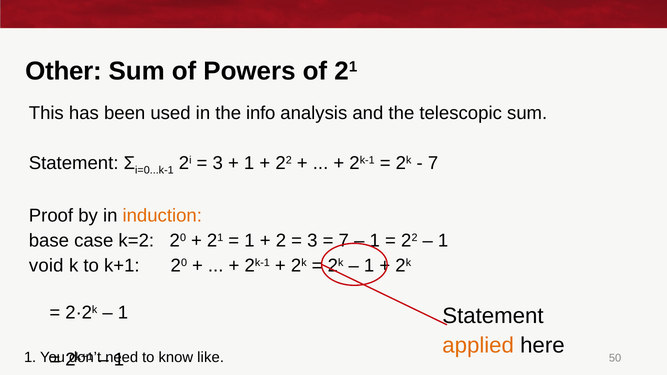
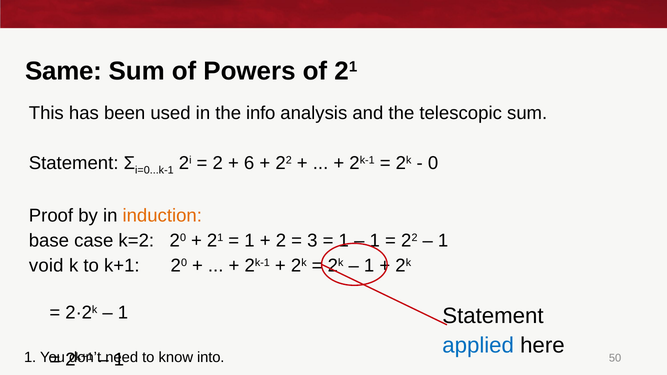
Other: Other -> Same (63, 71)
3: 3 -> 2 (218, 163)
1: 1 -> 6 (249, 163)
7: 7 -> 0 (433, 163)
7: 7 -> 1 (344, 241)
applied colour: orange -> blue (478, 345)
like: like -> into (211, 358)
